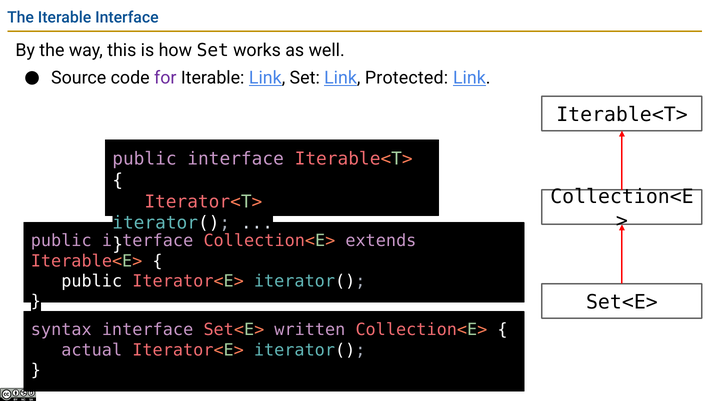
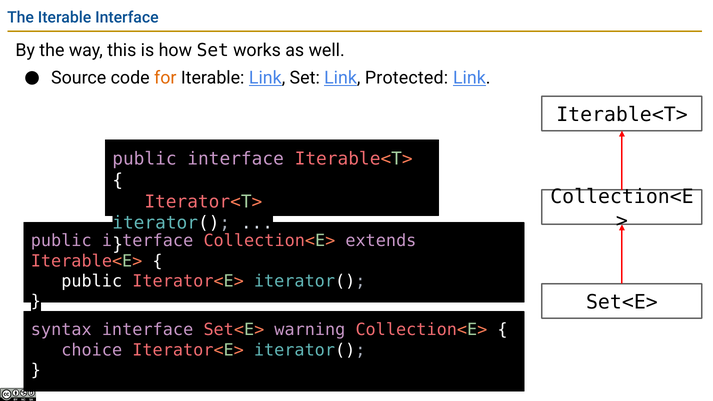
for colour: purple -> orange (165, 78)
written: written -> warning (310, 330)
actual: actual -> choice (92, 350)
